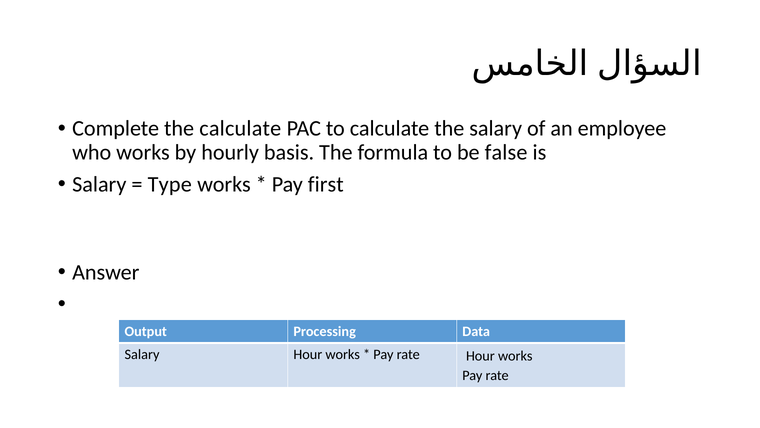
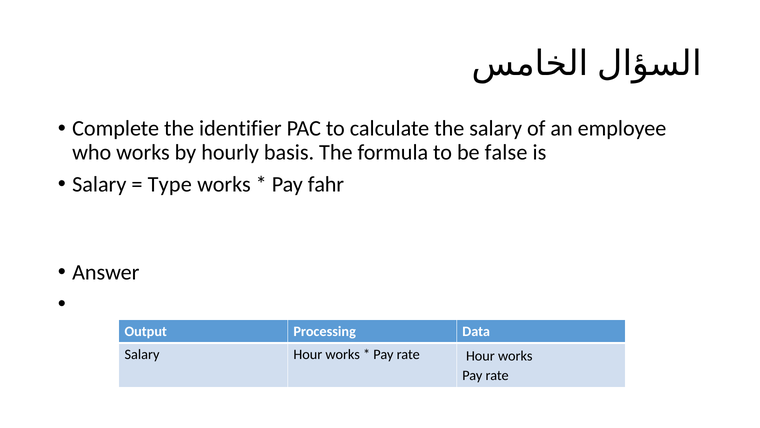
the calculate: calculate -> identifier (240, 128)
first: first -> fahr (326, 184)
